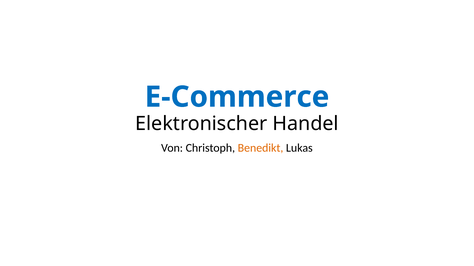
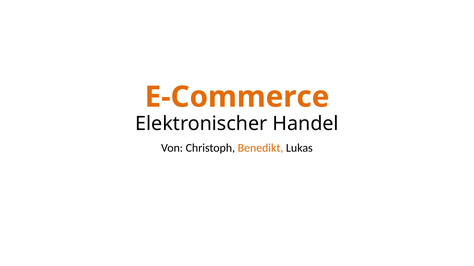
E-Commerce colour: blue -> orange (237, 97)
